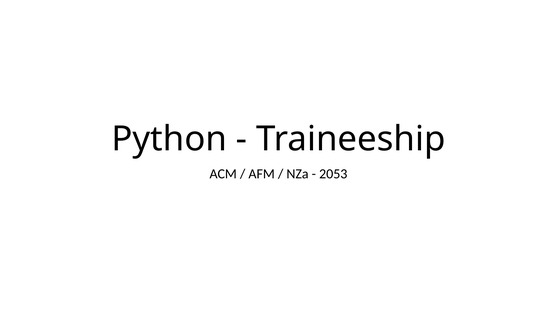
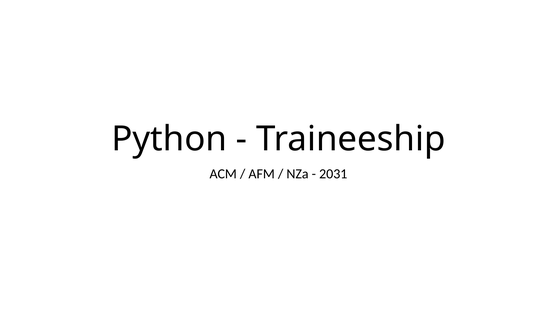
2053: 2053 -> 2031 (333, 174)
